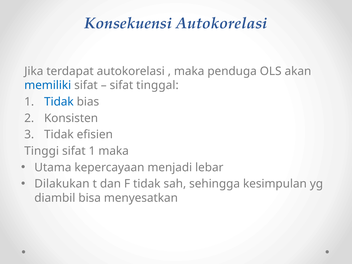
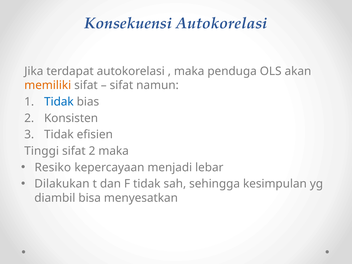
memiliki colour: blue -> orange (48, 85)
tinggal: tinggal -> namun (157, 85)
sifat 1: 1 -> 2 (92, 151)
Utama: Utama -> Resiko (53, 167)
